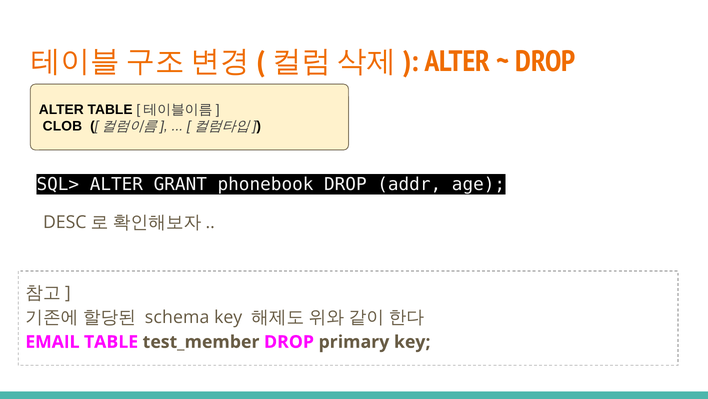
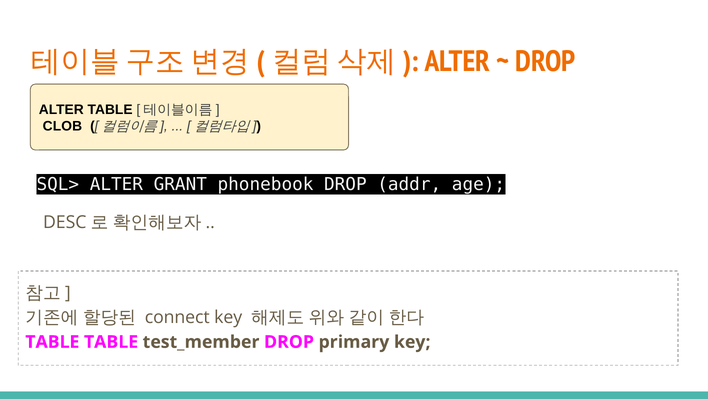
schema: schema -> connect (177, 317)
EMAIL: EMAIL -> TABLE (52, 341)
